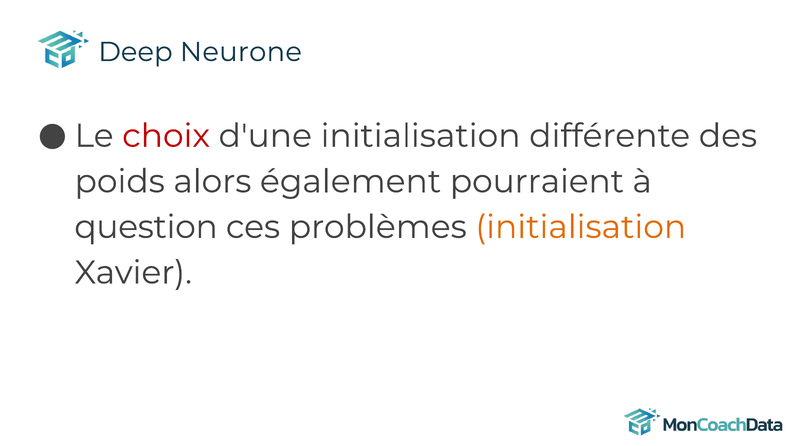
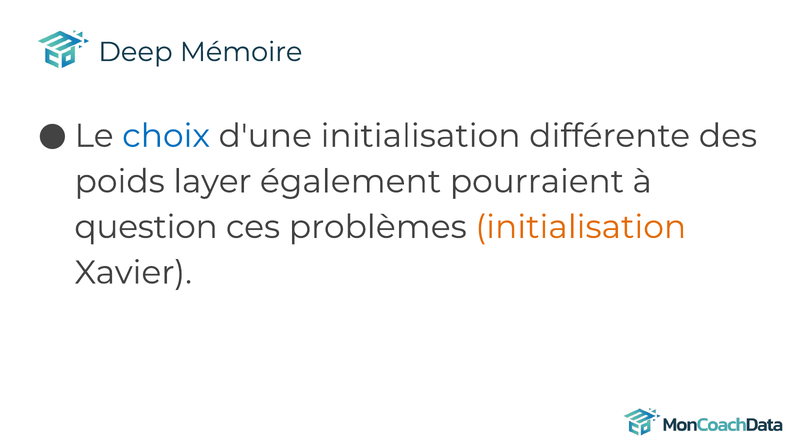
Neurone: Neurone -> Mémoire (241, 52)
choix colour: red -> blue (166, 136)
alors: alors -> layer (212, 181)
